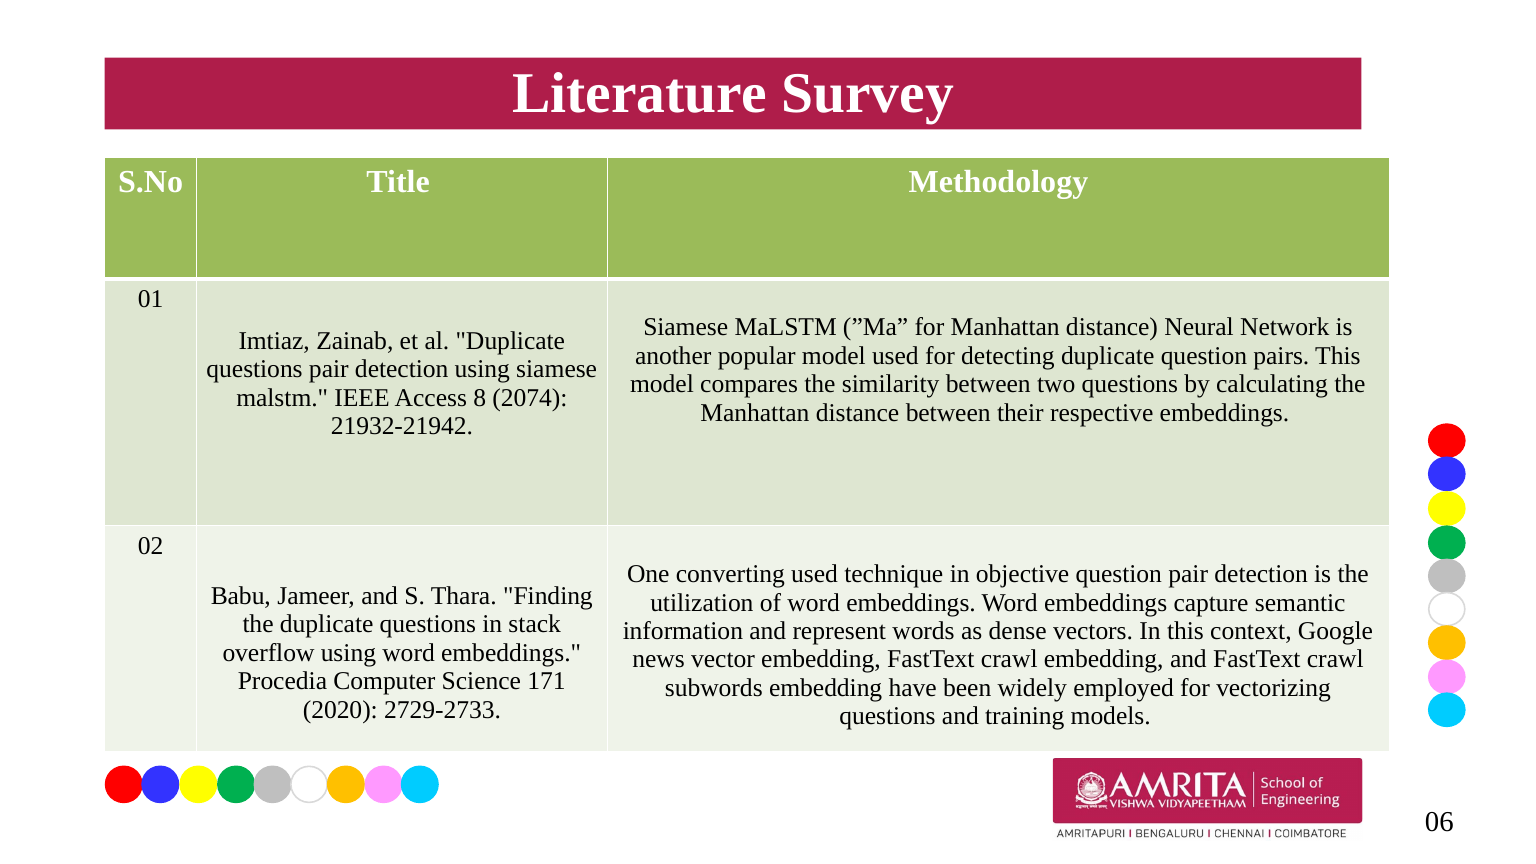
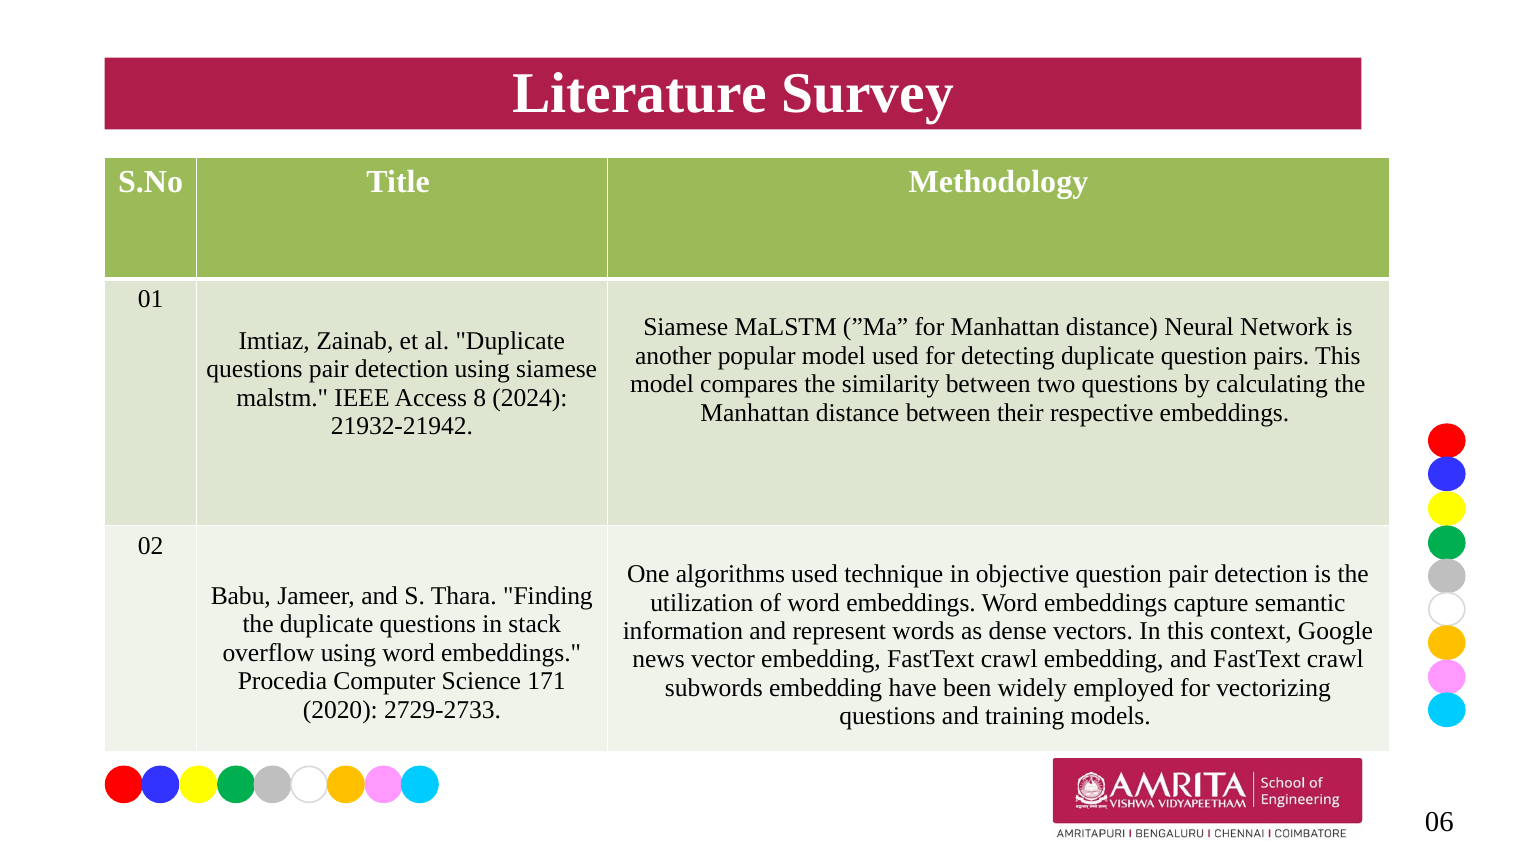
2074: 2074 -> 2024 (530, 398)
converting: converting -> algorithms (730, 574)
